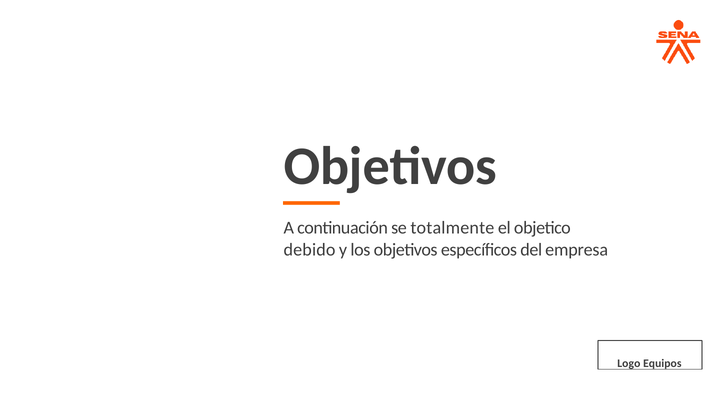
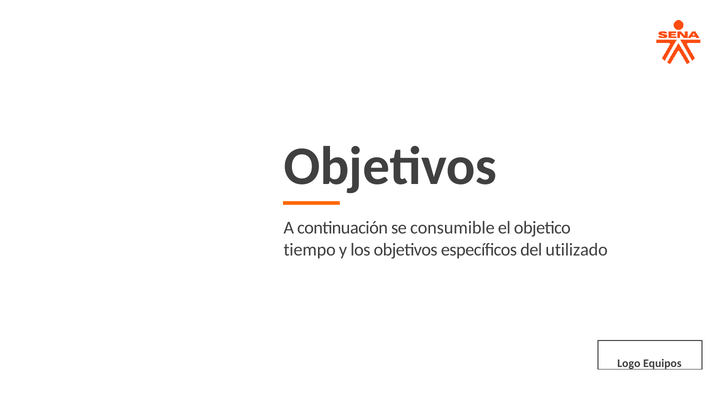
totalmente: totalmente -> consumible (452, 228)
debido: debido -> tiempo (310, 249)
empresa: empresa -> utilizado (577, 249)
